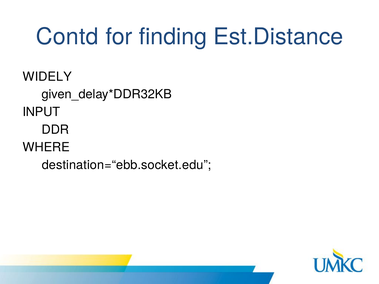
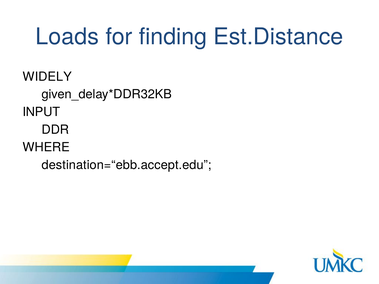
Contd: Contd -> Loads (67, 37)
destination=“ebb.socket.edu: destination=“ebb.socket.edu -> destination=“ebb.accept.edu (127, 165)
